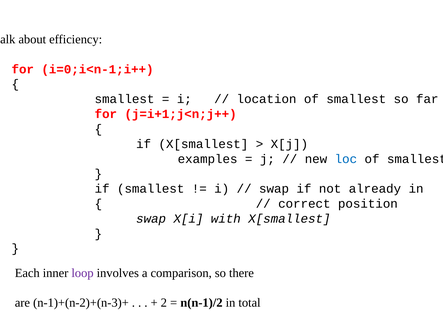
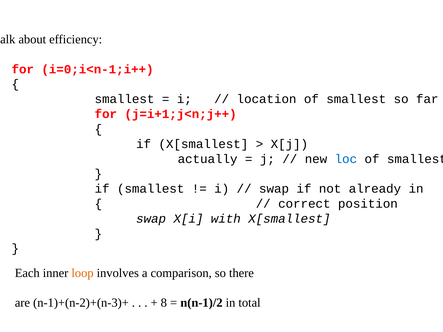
examples: examples -> actually (208, 159)
loop colour: purple -> orange (83, 273)
2: 2 -> 8 (164, 303)
